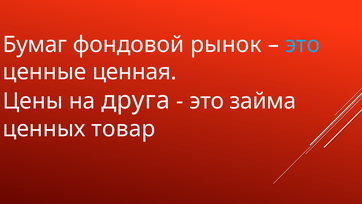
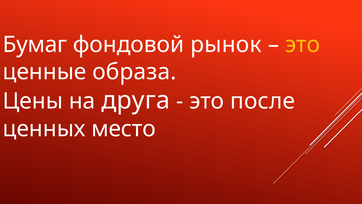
это colour: light blue -> yellow (303, 45)
ценная: ценная -> образа (134, 72)
займа: займа -> после (263, 101)
товар: товар -> место (124, 129)
